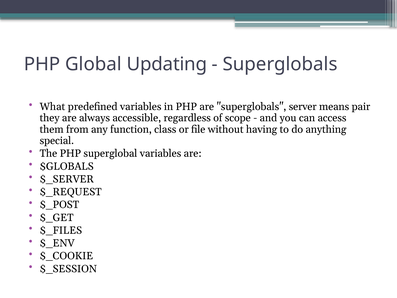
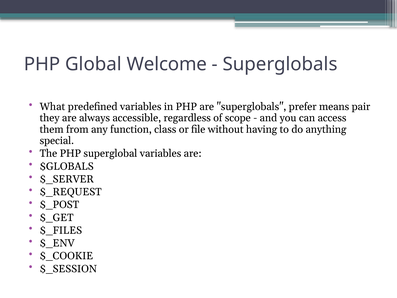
Updating: Updating -> Welcome (167, 64)
server: server -> prefer (303, 107)
